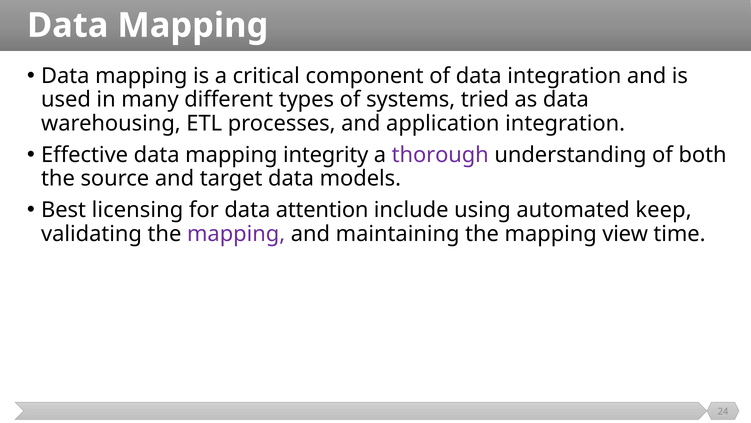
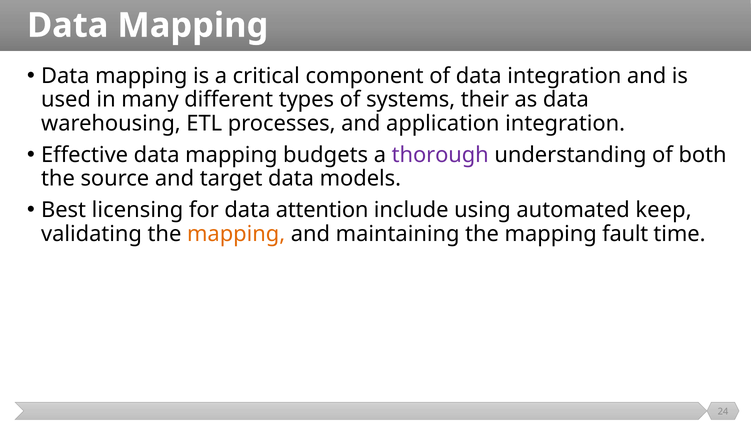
tried: tried -> their (485, 99)
integrity: integrity -> budgets (326, 155)
mapping colour: purple -> orange (236, 233)
view: view -> fault (625, 233)
